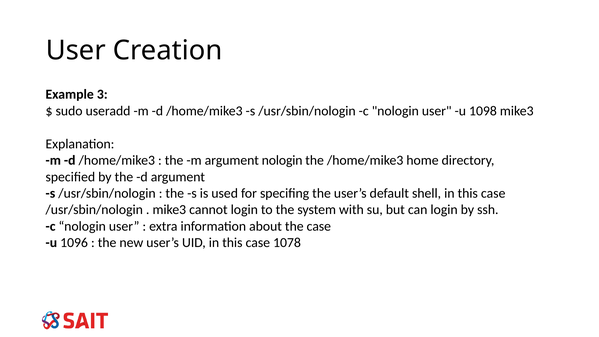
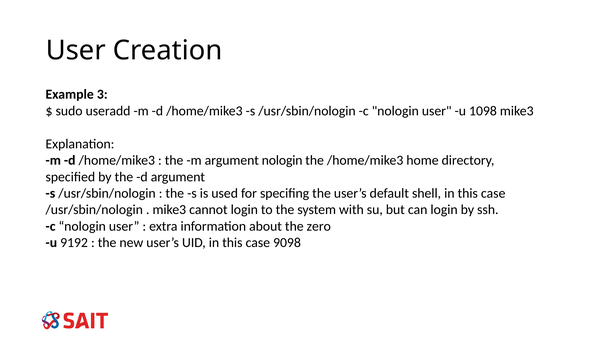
the case: case -> zero (319, 226)
1096: 1096 -> 9192 (74, 243)
1078: 1078 -> 9098 (287, 243)
